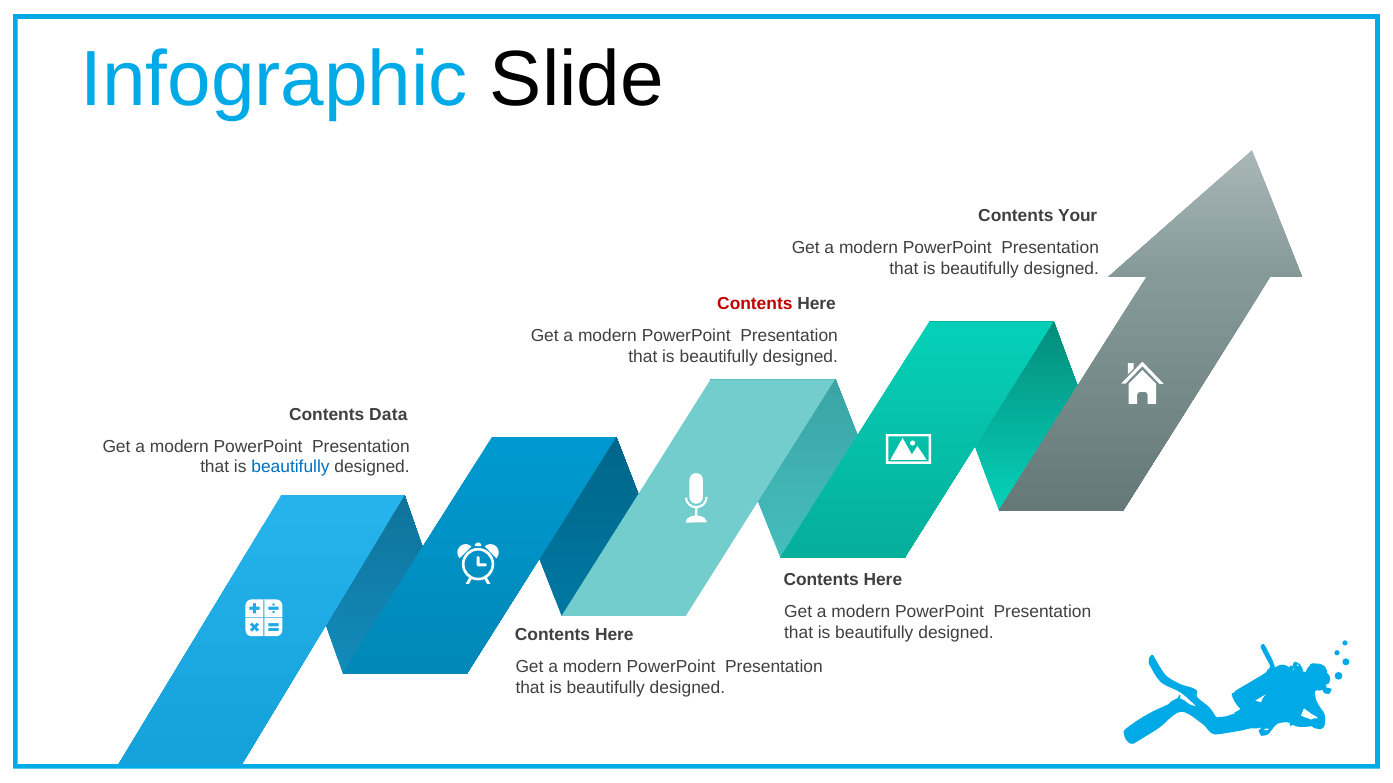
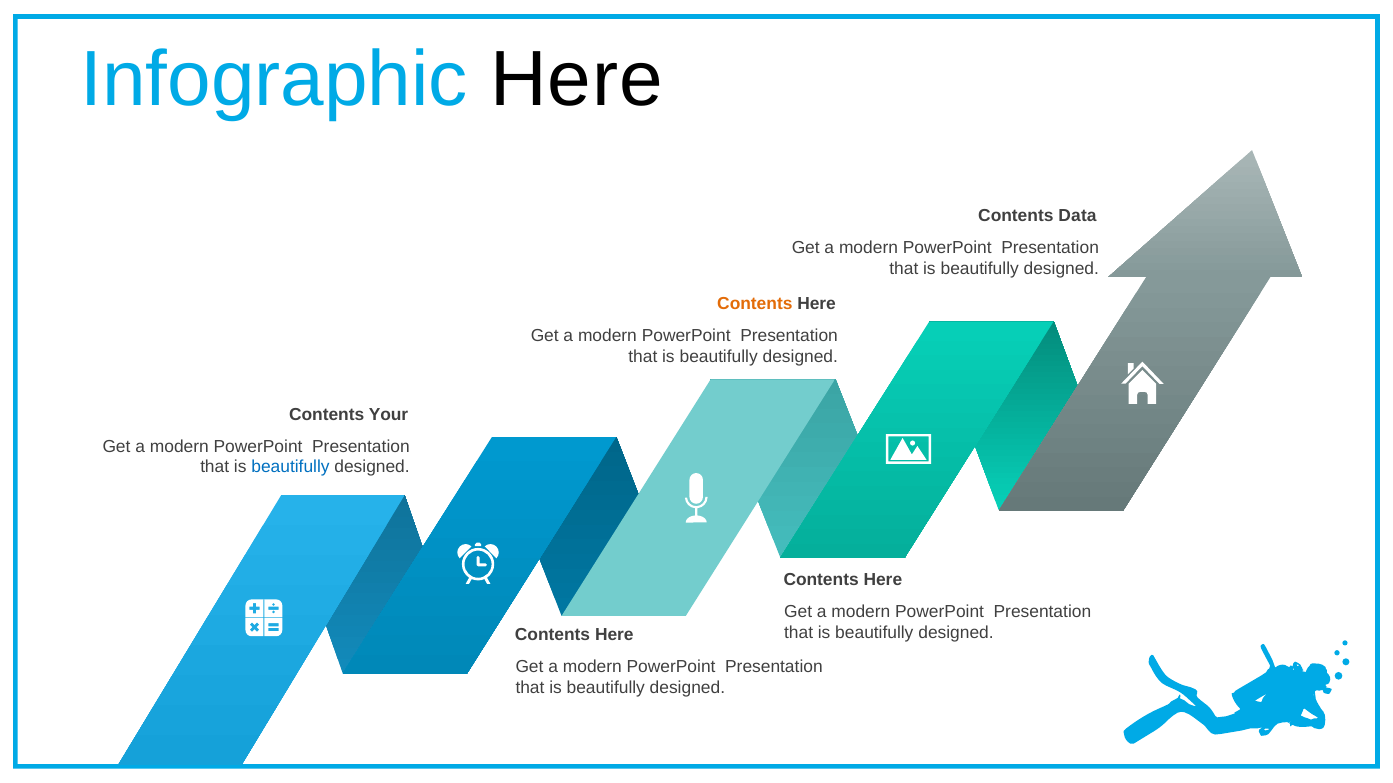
Infographic Slide: Slide -> Here (577, 80)
Your: Your -> Data (1078, 216)
Contents colour: red -> orange (755, 304)
Data: Data -> Your (389, 415)
